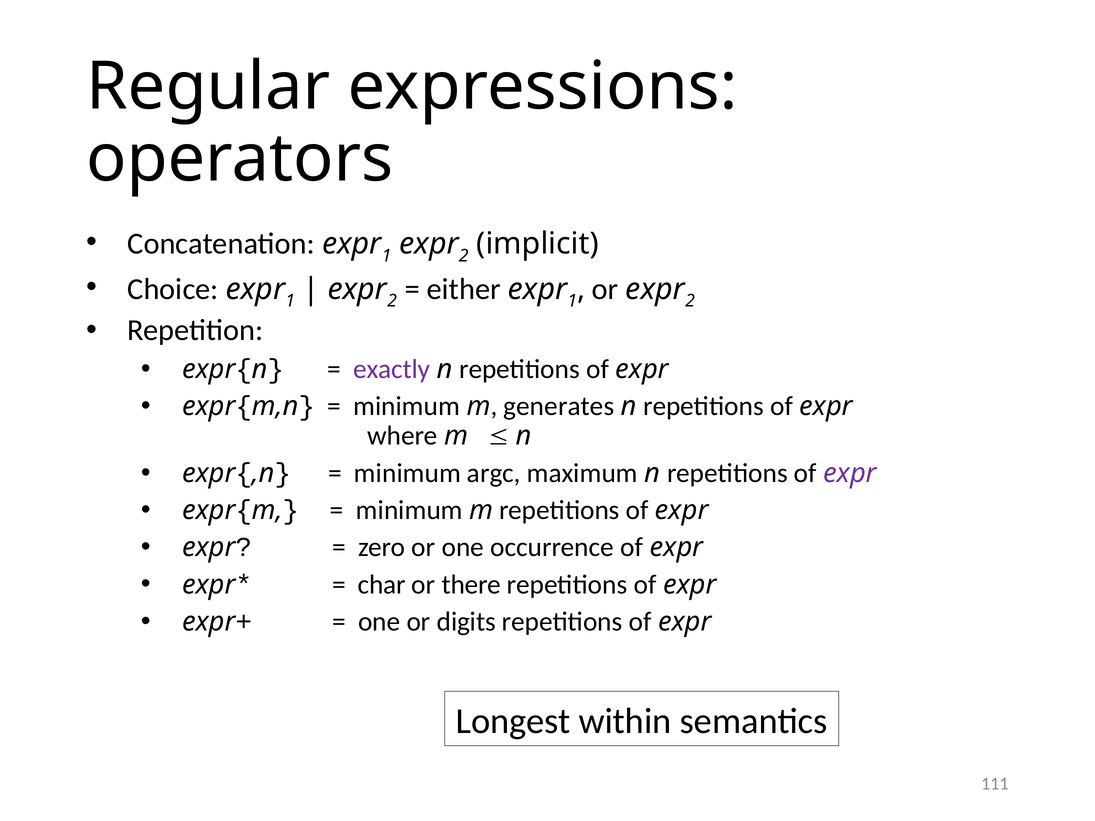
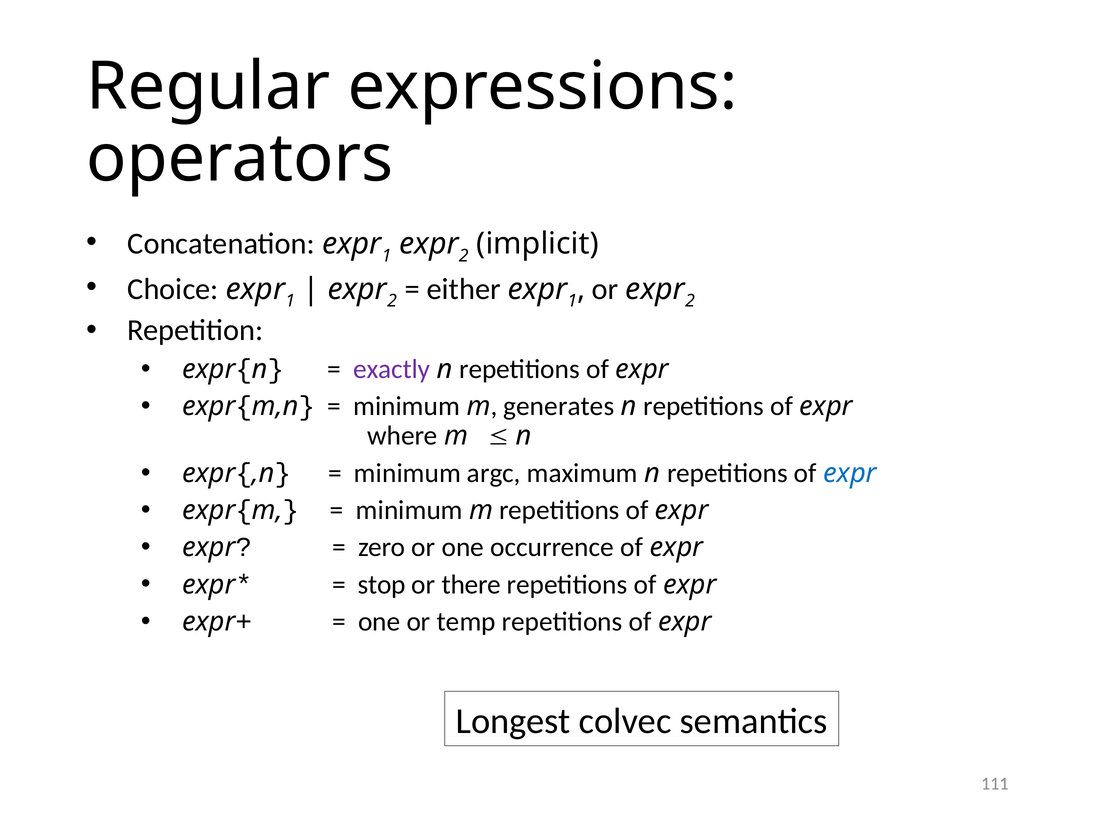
expr colour: purple -> blue (850, 473)
char: char -> stop (382, 585)
digits: digits -> temp (466, 622)
within: within -> colvec (625, 721)
